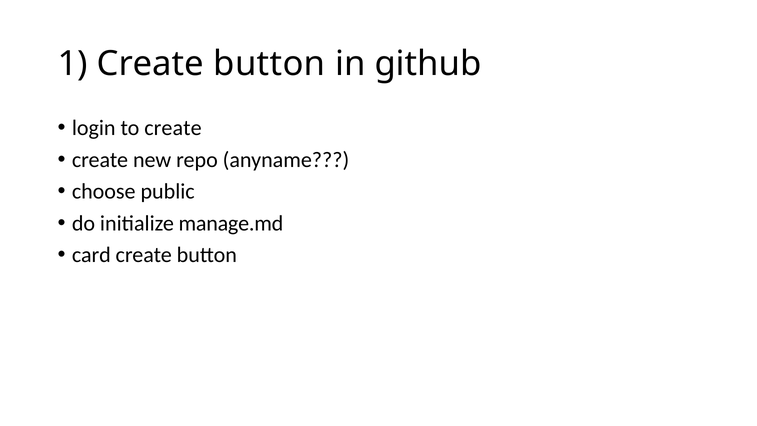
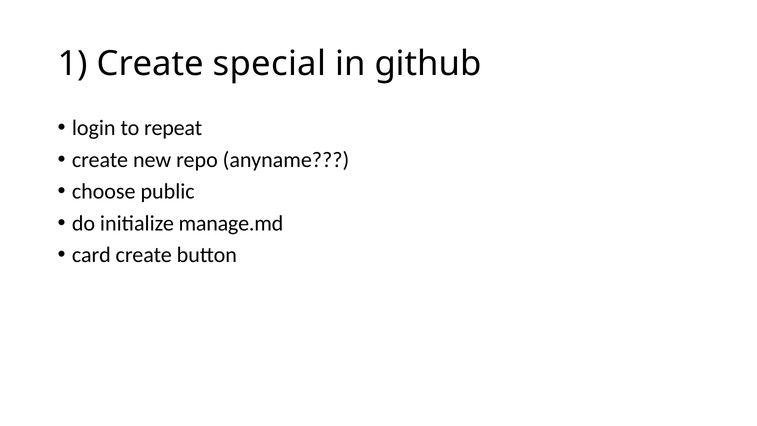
1 Create button: button -> special (269, 64)
to create: create -> repeat (173, 128)
